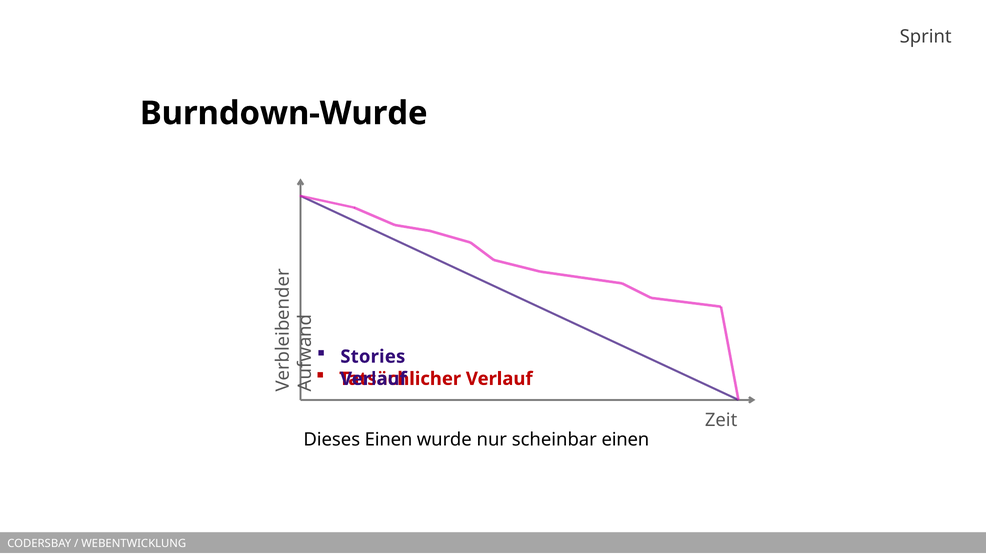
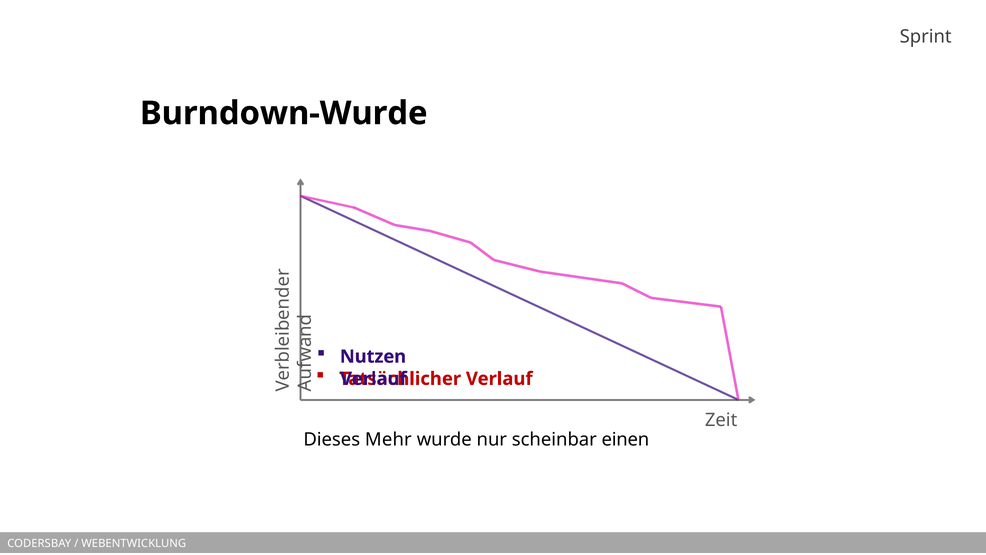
Stories: Stories -> Nutzen (373, 356)
Dieses Einen: Einen -> Mehr (388, 439)
